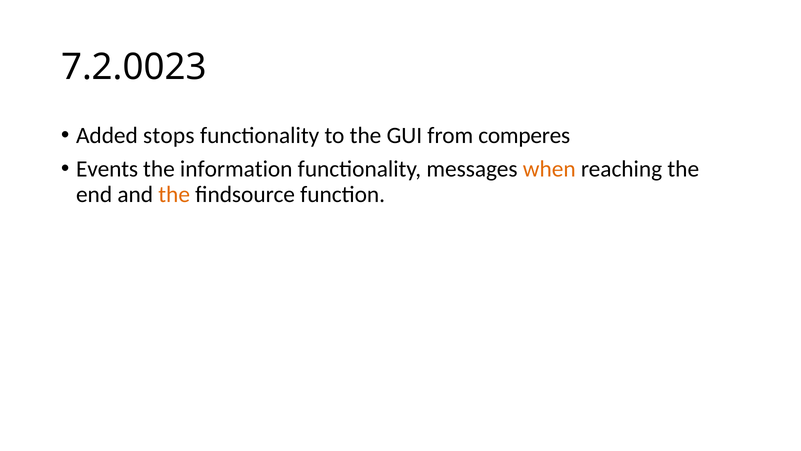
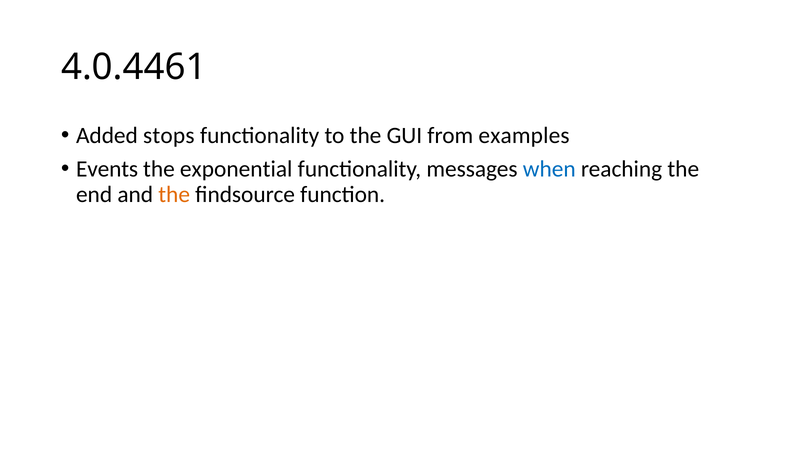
7.2.0023: 7.2.0023 -> 4.0.4461 (134, 67)
comperes: comperes -> examples (524, 135)
information: information -> exponential (236, 169)
when colour: orange -> blue (549, 169)
